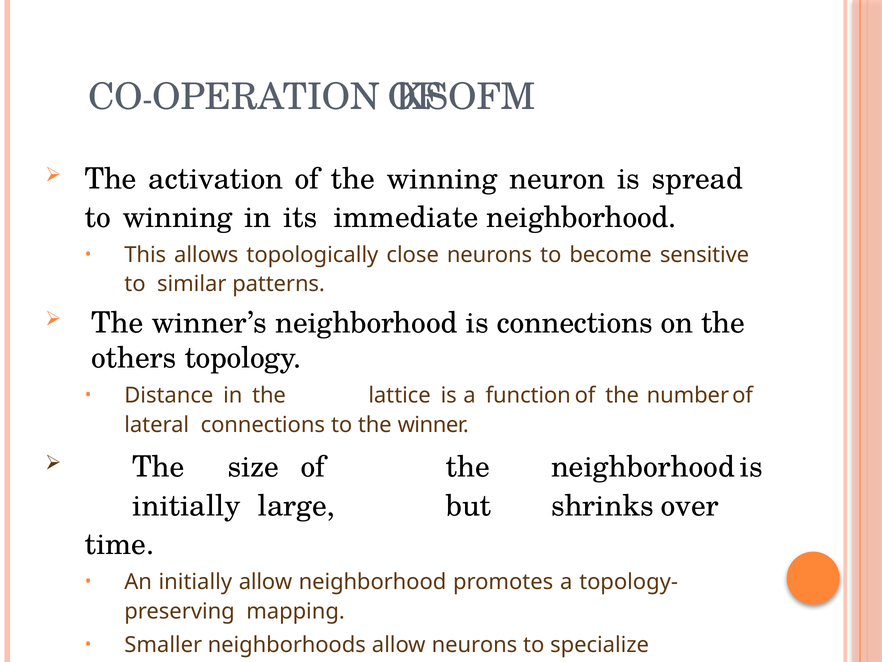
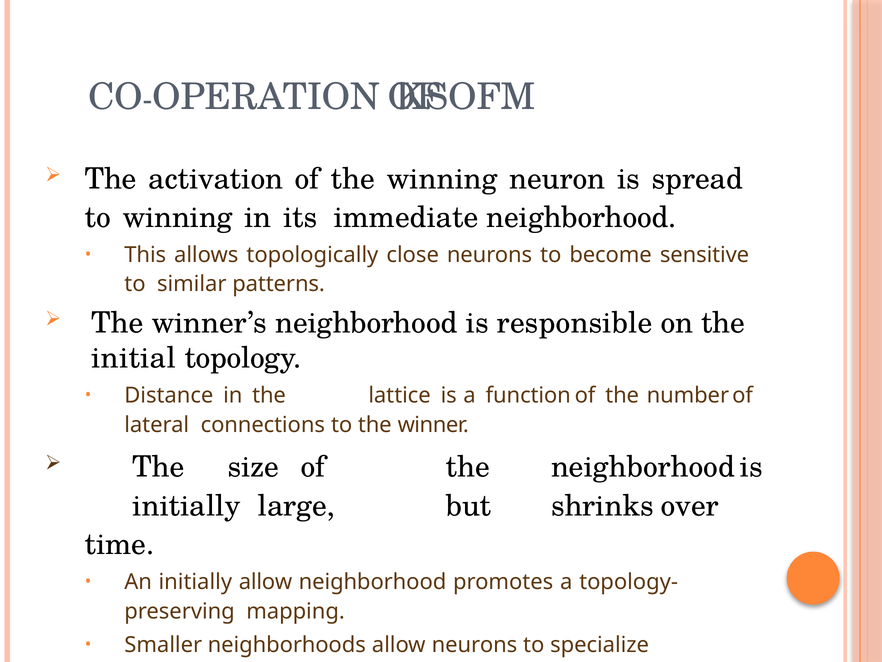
is connections: connections -> responsible (575, 323)
others: others -> initial (134, 358)
